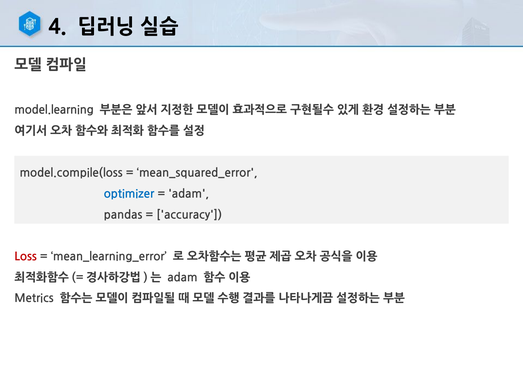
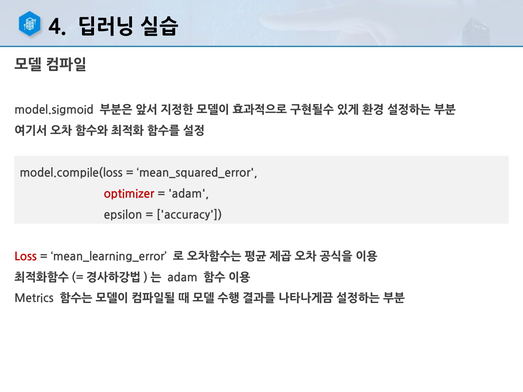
model.learning: model.learning -> model.sigmoid (54, 110)
optimizer colour: blue -> red (129, 194)
pandas: pandas -> epsilon (123, 215)
